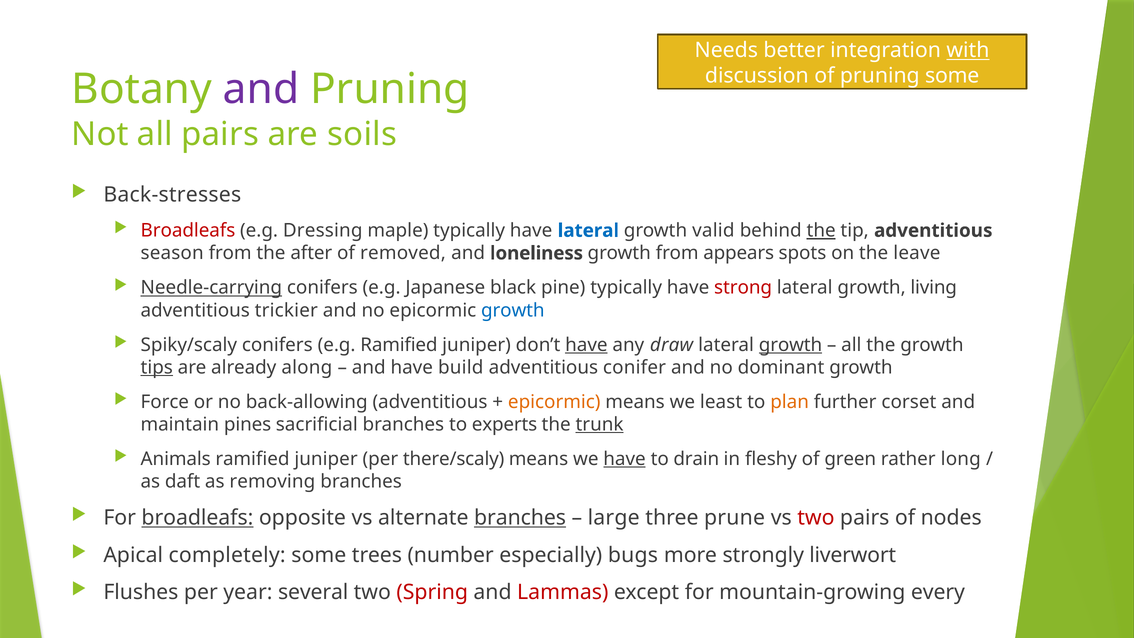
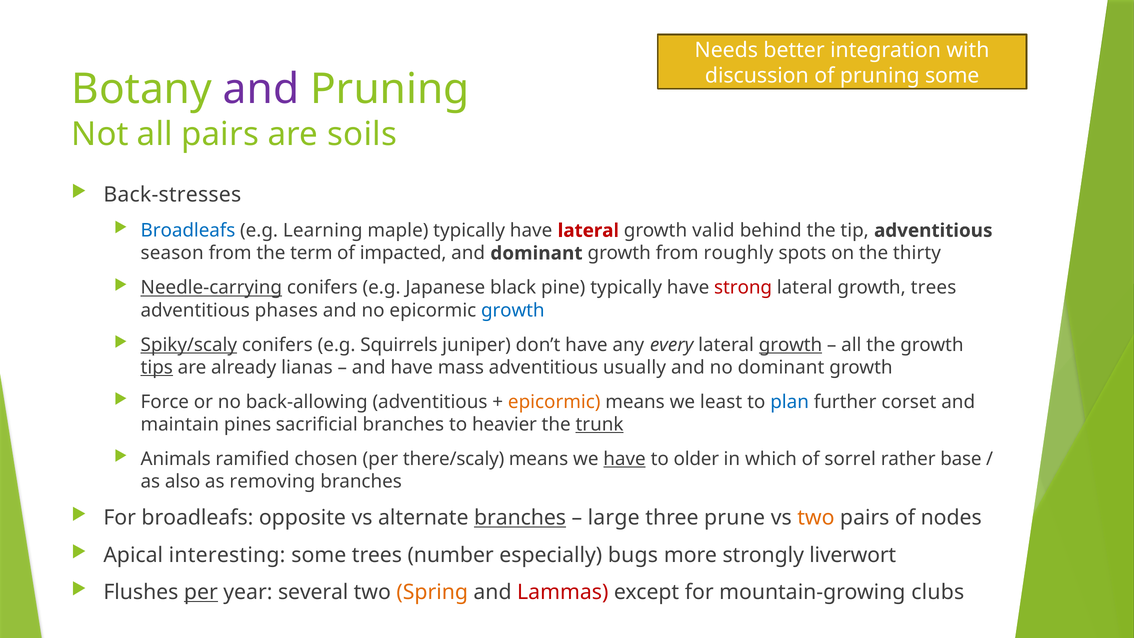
with underline: present -> none (968, 50)
Broadleafs colour: red -> blue (188, 231)
Dressing: Dressing -> Learning (323, 231)
lateral colour: blue -> red (588, 231)
the underline: present -> none (821, 231)
after: after -> term (311, 253)
removed: removed -> impacted (403, 253)
and loneliness: loneliness -> dominant (536, 253)
appears: appears -> roughly (738, 253)
leave: leave -> thirty (917, 253)
growth living: living -> trees (934, 288)
trickier: trickier -> phases (286, 310)
Spiky/scaly underline: none -> present (189, 345)
e.g Ramified: Ramified -> Squirrels (399, 345)
have underline: present -> none (586, 345)
draw: draw -> every (672, 345)
along: along -> lianas (307, 367)
build: build -> mass (461, 367)
conifer: conifer -> usually (634, 367)
plan colour: orange -> blue (790, 402)
experts: experts -> heavier (505, 424)
juniper: juniper -> chosen (326, 459)
drain: drain -> older (696, 459)
fleshy: fleshy -> which (771, 459)
green: green -> sorrel (850, 459)
long: long -> base (961, 459)
daft: daft -> also (183, 482)
broadleafs underline: present -> none (197, 518)
two colour: red -> orange (816, 518)
completely: completely -> interesting (227, 555)
per underline: none -> present (201, 592)
Spring colour: red -> orange (432, 592)
every: every -> clubs (938, 592)
